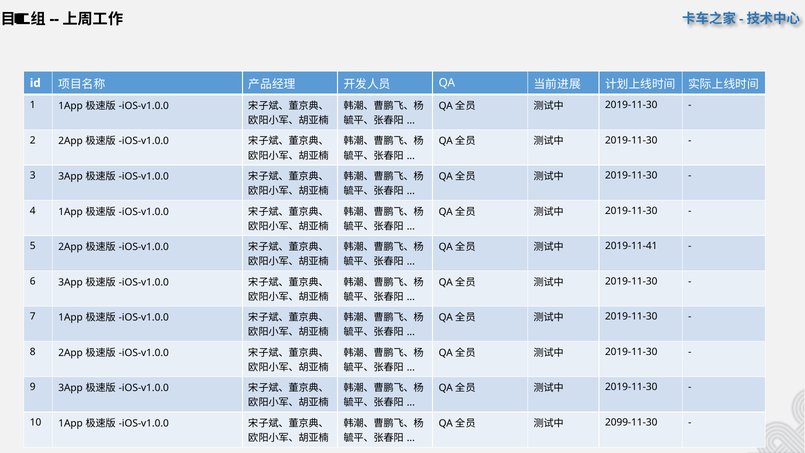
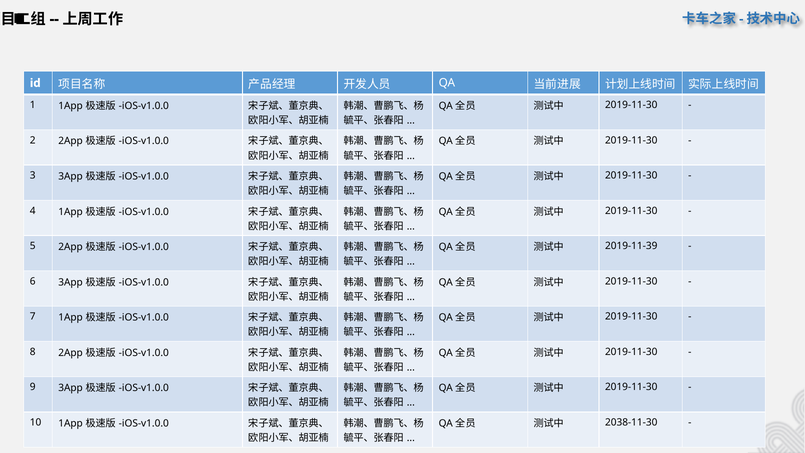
2019-11-41: 2019-11-41 -> 2019-11-39 (631, 246)
2099-11-30: 2099-11-30 -> 2038-11-30 (631, 422)
